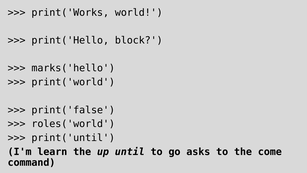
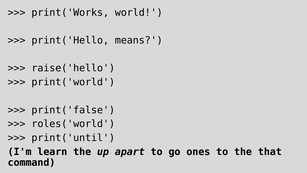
block: block -> means (139, 40)
marks('hello: marks('hello -> raise('hello (73, 68)
until: until -> apart (130, 152)
asks: asks -> ones (198, 152)
come: come -> that (270, 152)
